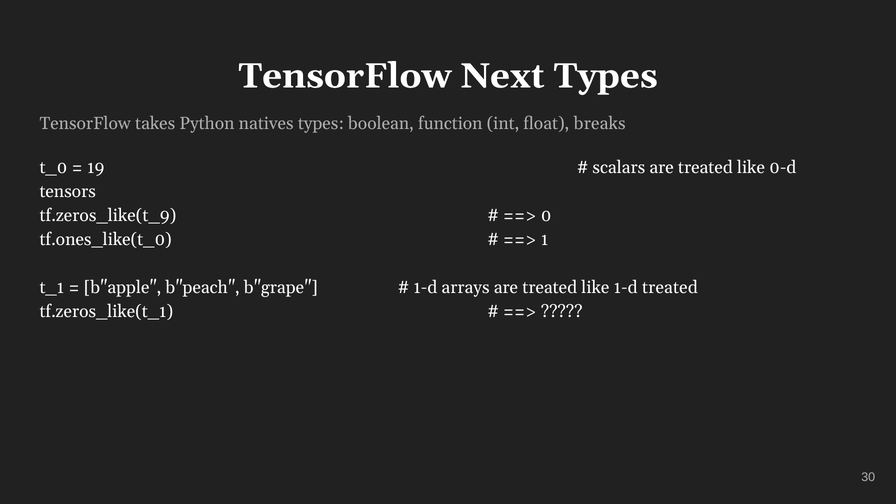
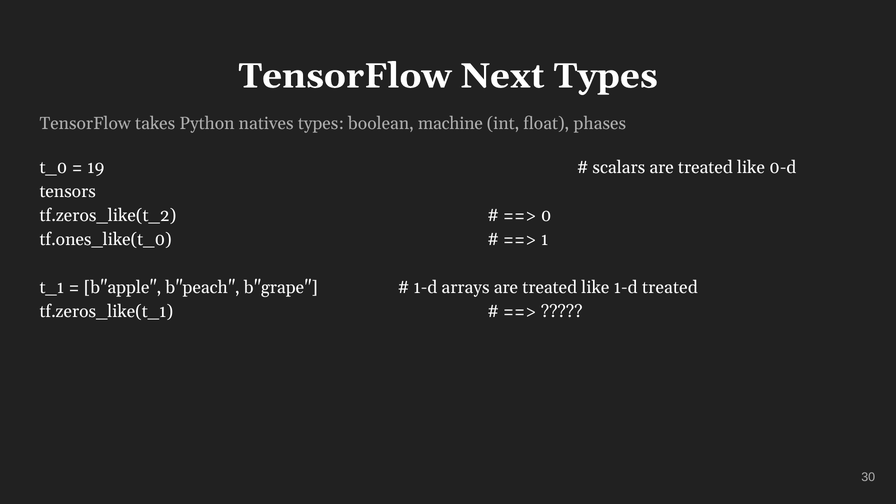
function: function -> machine (450, 123)
breaks: breaks -> phases (600, 123)
tf.zeros_like(t_9: tf.zeros_like(t_9 -> tf.zeros_like(t_2 (108, 215)
